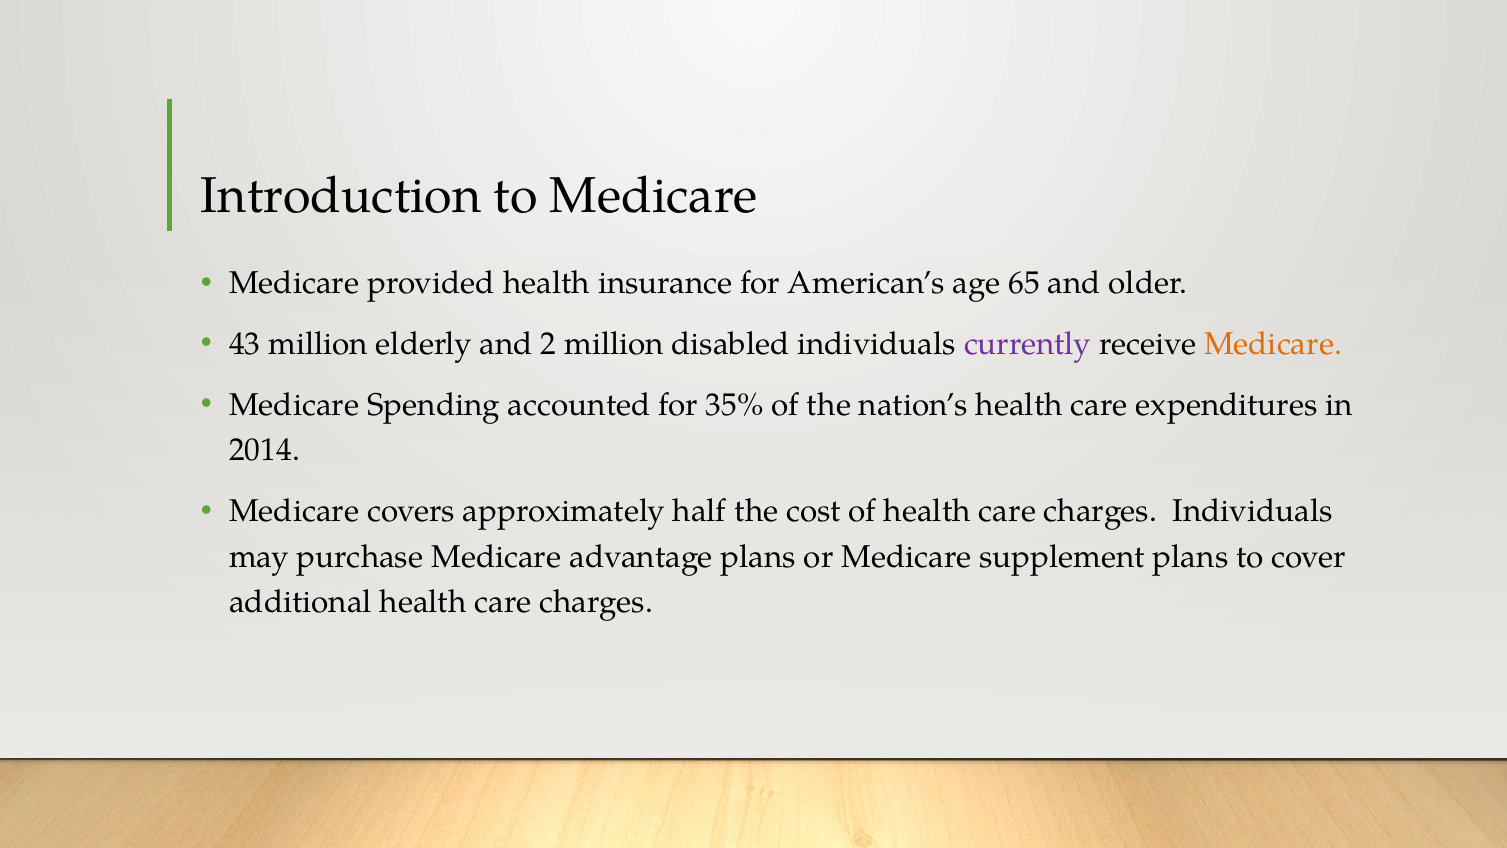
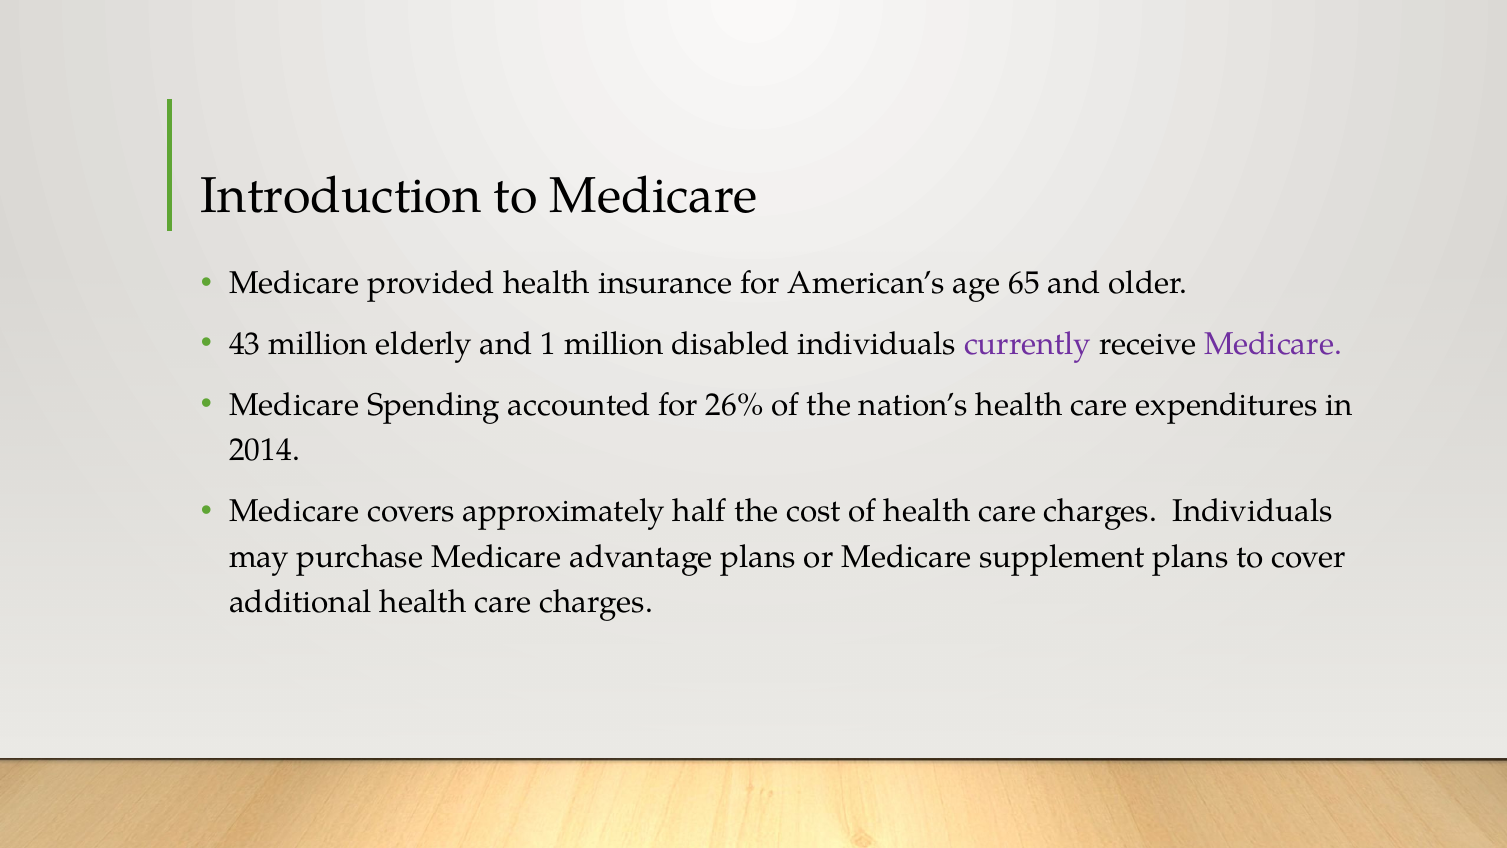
2: 2 -> 1 (549, 344)
Medicare colour: orange -> purple (1273, 344)
35%: 35% -> 26% (735, 405)
